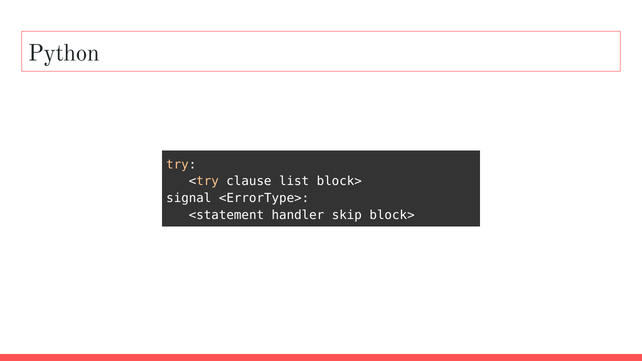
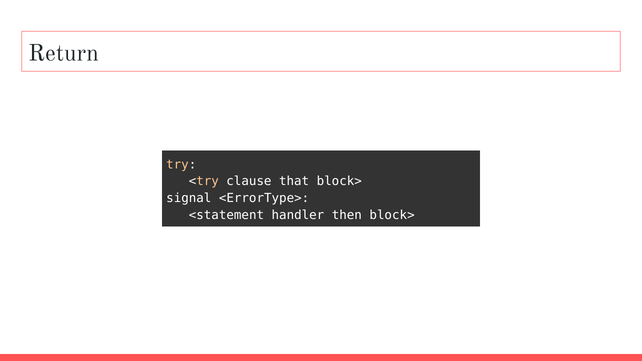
Python: Python -> Return (64, 53)
list: list -> that (294, 181)
skip: skip -> then (347, 215)
